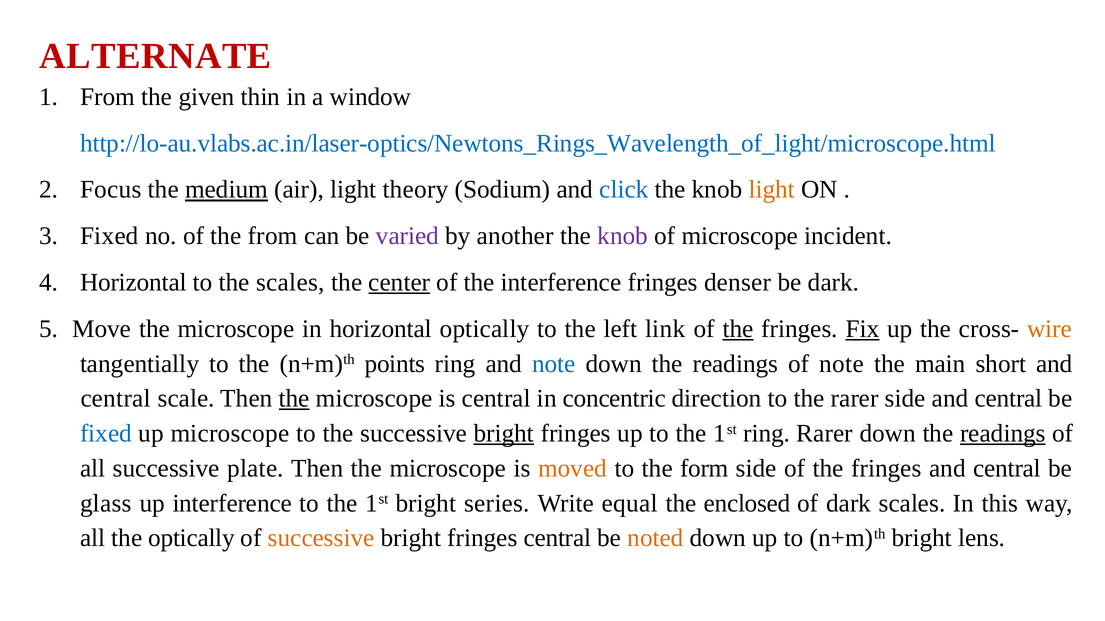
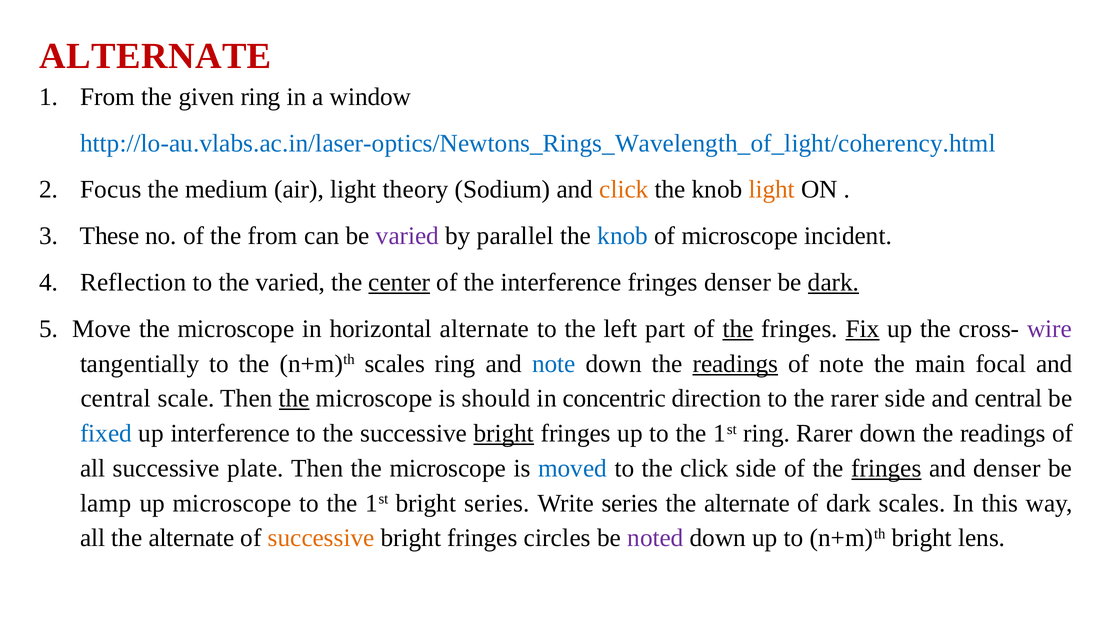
given thin: thin -> ring (261, 97)
http://lo-au.vlabs.ac.in/laser-optics/Newtons_Rings_Wavelength_of_light/microscope.html: http://lo-au.vlabs.ac.in/laser-optics/Newtons_Rings_Wavelength_of_light/microscope.html -> http://lo-au.vlabs.ac.in/laser-optics/Newtons_Rings_Wavelength_of_light/coherency.html (538, 143)
medium underline: present -> none (226, 190)
click colour: blue -> orange (624, 190)
3 Fixed: Fixed -> These (110, 236)
another: another -> parallel (515, 236)
knob colour: purple -> blue (623, 236)
4 Horizontal: Horizontal -> Reflection (133, 283)
the scales: scales -> varied (291, 283)
dark underline: none -> present (833, 283)
horizontal optically: optically -> alternate (485, 329)
link: link -> part (665, 329)
wire colour: orange -> purple (1050, 329)
n+m)th points: points -> scales (395, 364)
readings underline: none -> present (735, 364)
short: short -> focal (1001, 364)
is central: central -> should (496, 399)
up microscope: microscope -> interference (230, 434)
readings underline: present -> none (1003, 434)
moved colour: orange -> blue (573, 469)
the form: form -> click (704, 469)
fringes underline: none -> present (886, 469)
central: central -> denser (1007, 469)
glass: glass -> lamp (106, 504)
up interference: interference -> microscope (232, 504)
Write equal: equal -> series (630, 504)
enclosed: enclosed -> alternate (747, 504)
all the optically: optically -> alternate (191, 539)
fringes central: central -> circles (557, 539)
noted colour: orange -> purple (656, 539)
